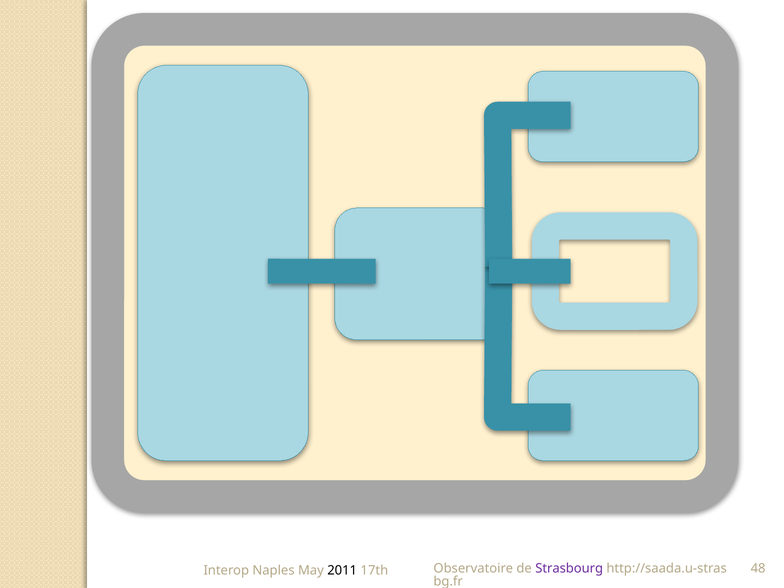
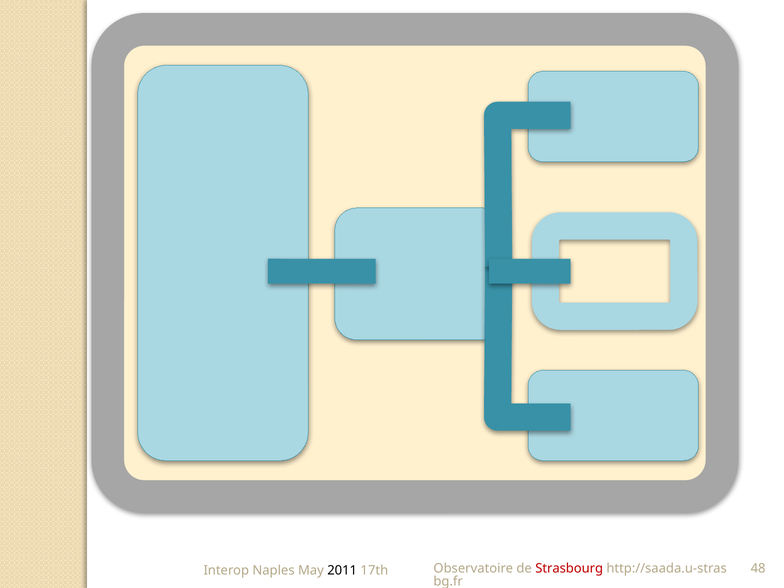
Strasbourg colour: purple -> red (569, 569)
